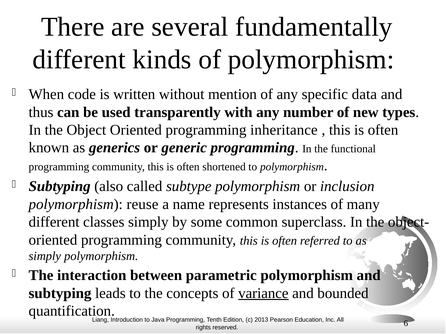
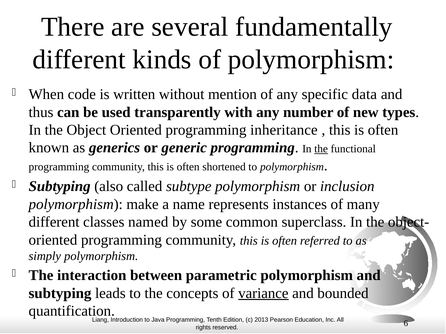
the underline: none -> present (321, 149)
reuse: reuse -> make (143, 204)
classes simply: simply -> named (148, 222)
